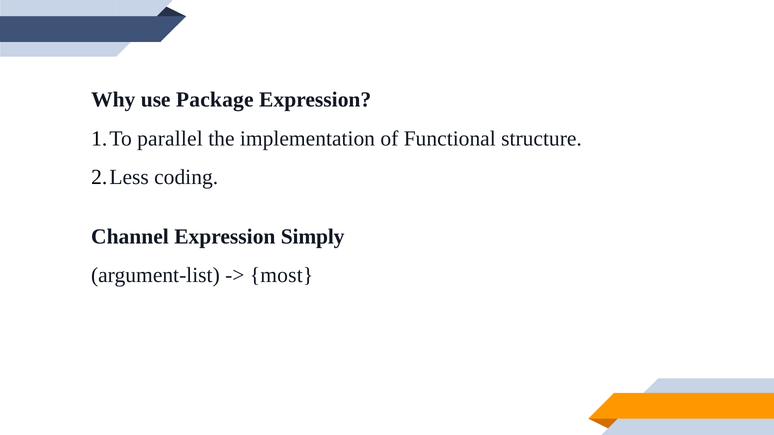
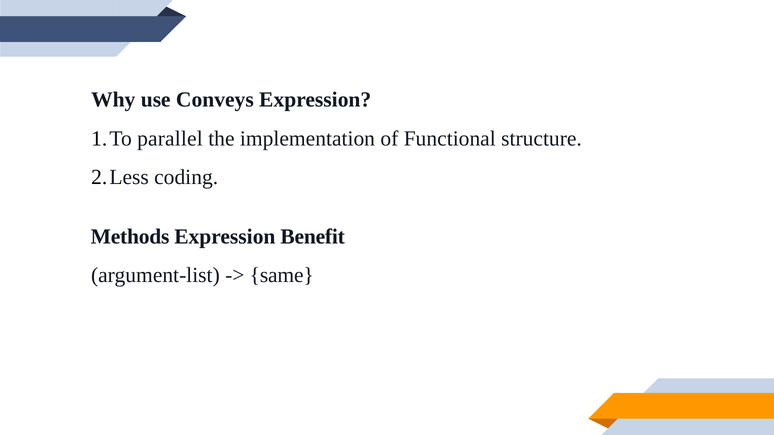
Package: Package -> Conveys (215, 100)
Channel: Channel -> Methods (130, 237)
Simply: Simply -> Benefit (313, 237)
most: most -> same (282, 275)
